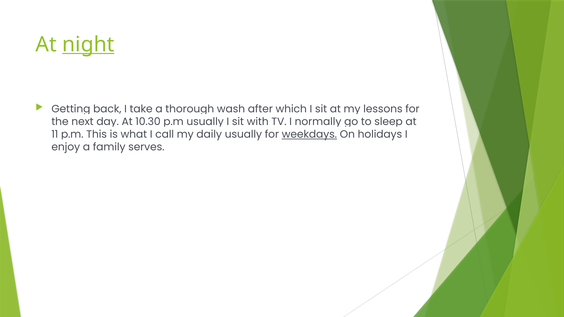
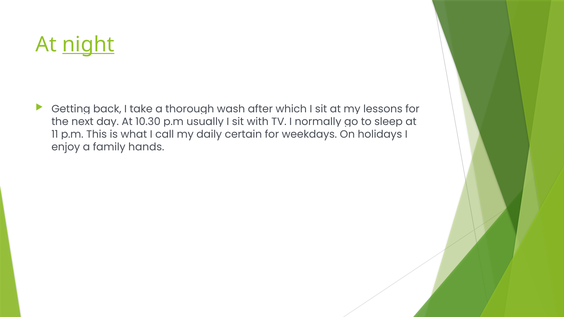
daily usually: usually -> certain (243, 135)
weekdays underline: present -> none (309, 135)
serves: serves -> hands (146, 147)
